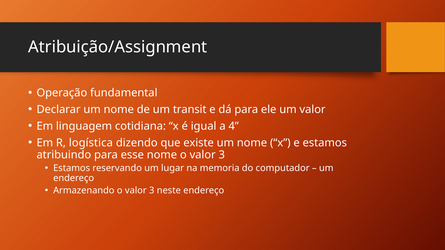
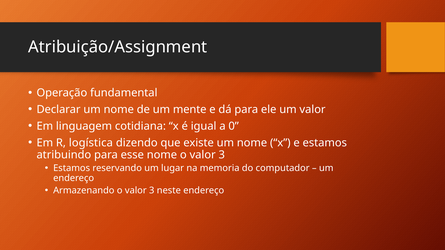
transit: transit -> mente (190, 110)
4: 4 -> 0 (234, 126)
